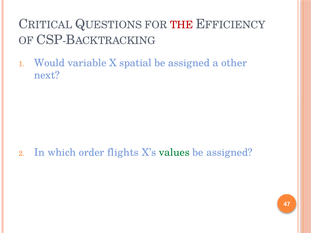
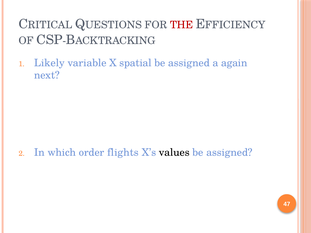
Would: Would -> Likely (49, 63)
other: other -> again (234, 63)
values colour: green -> black (174, 153)
